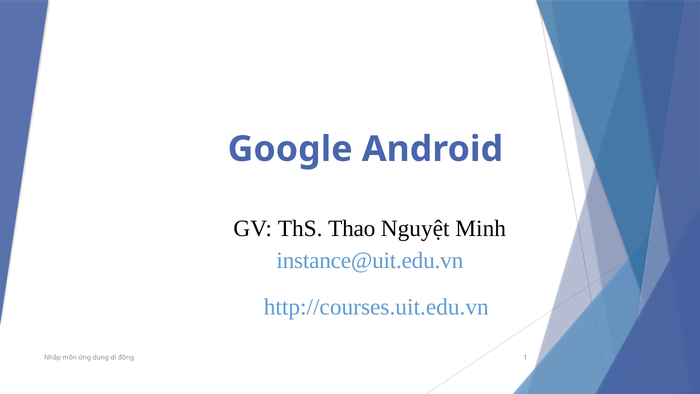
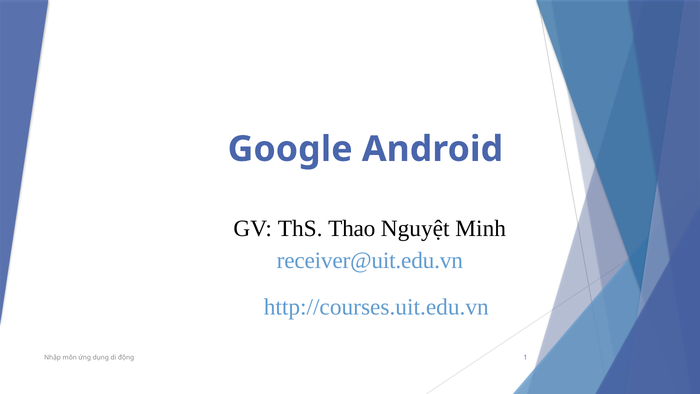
instance@uit.edu.vn: instance@uit.edu.vn -> receiver@uit.edu.vn (370, 261)
